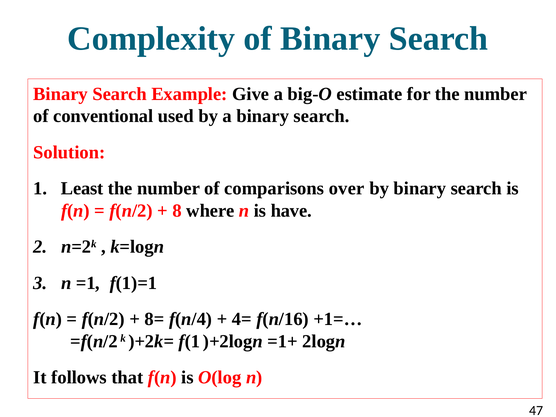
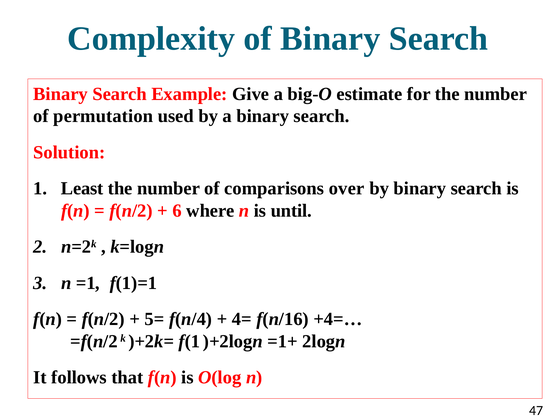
conventional: conventional -> permutation (103, 116)
8: 8 -> 6 (177, 211)
have: have -> until (291, 211)
8=: 8= -> 5= (154, 319)
+1=…: +1=… -> +4=… (338, 319)
